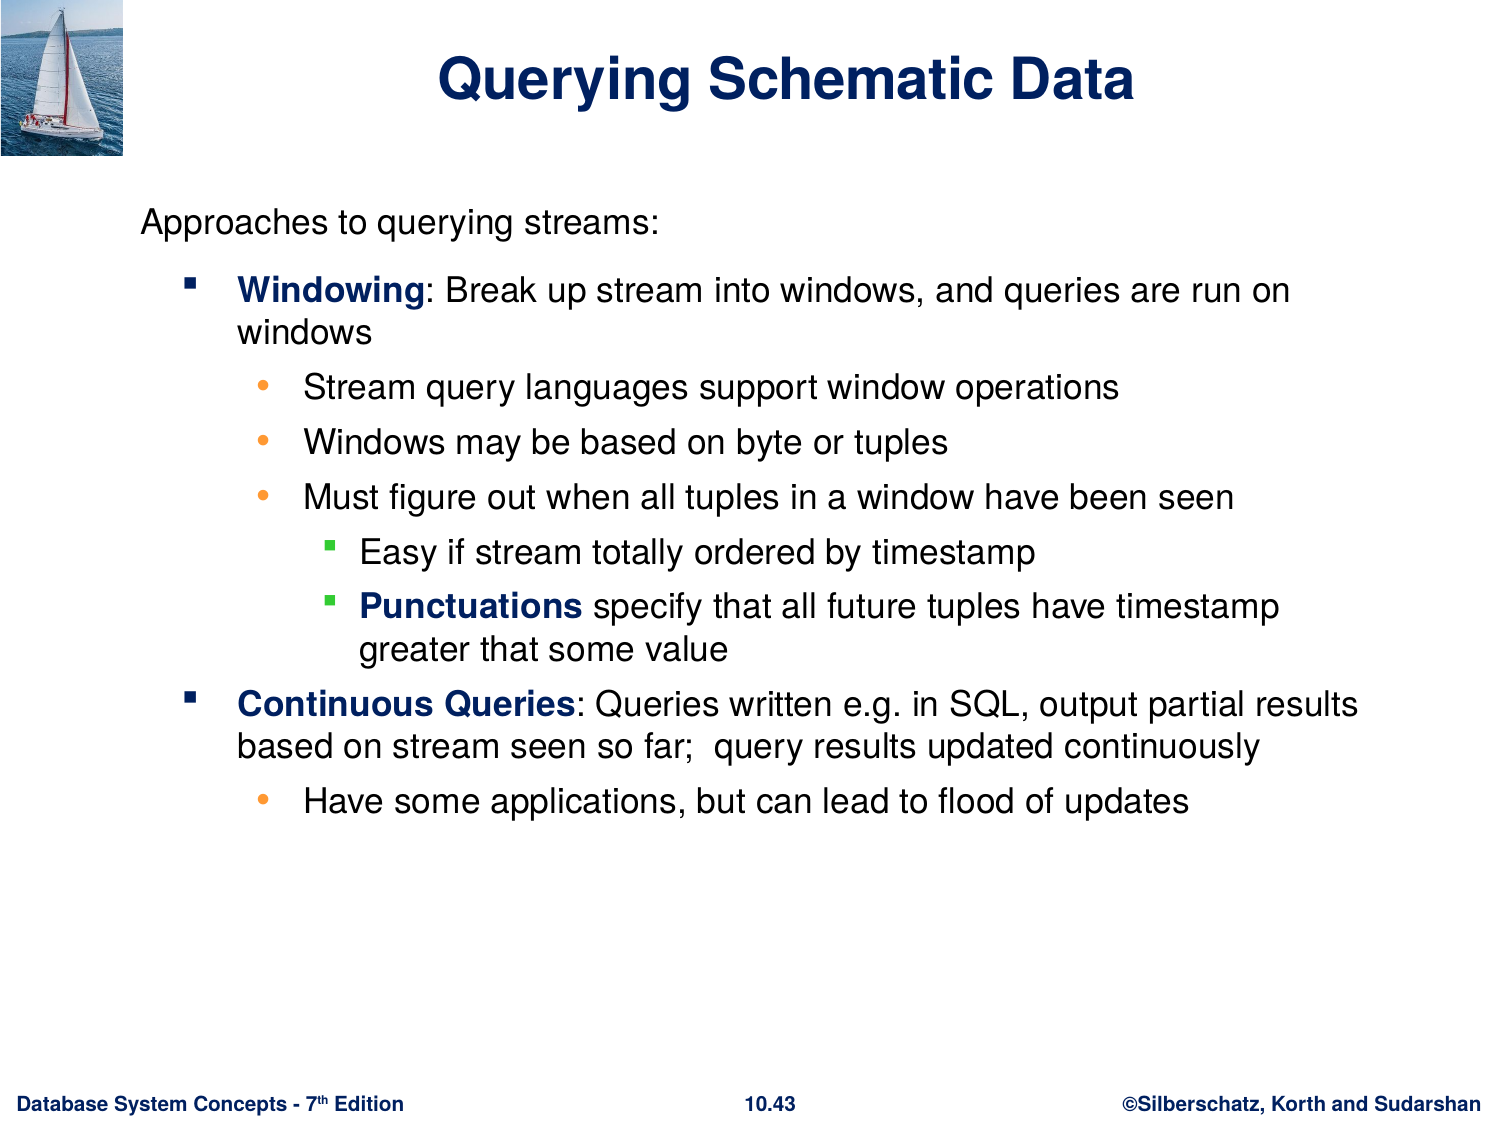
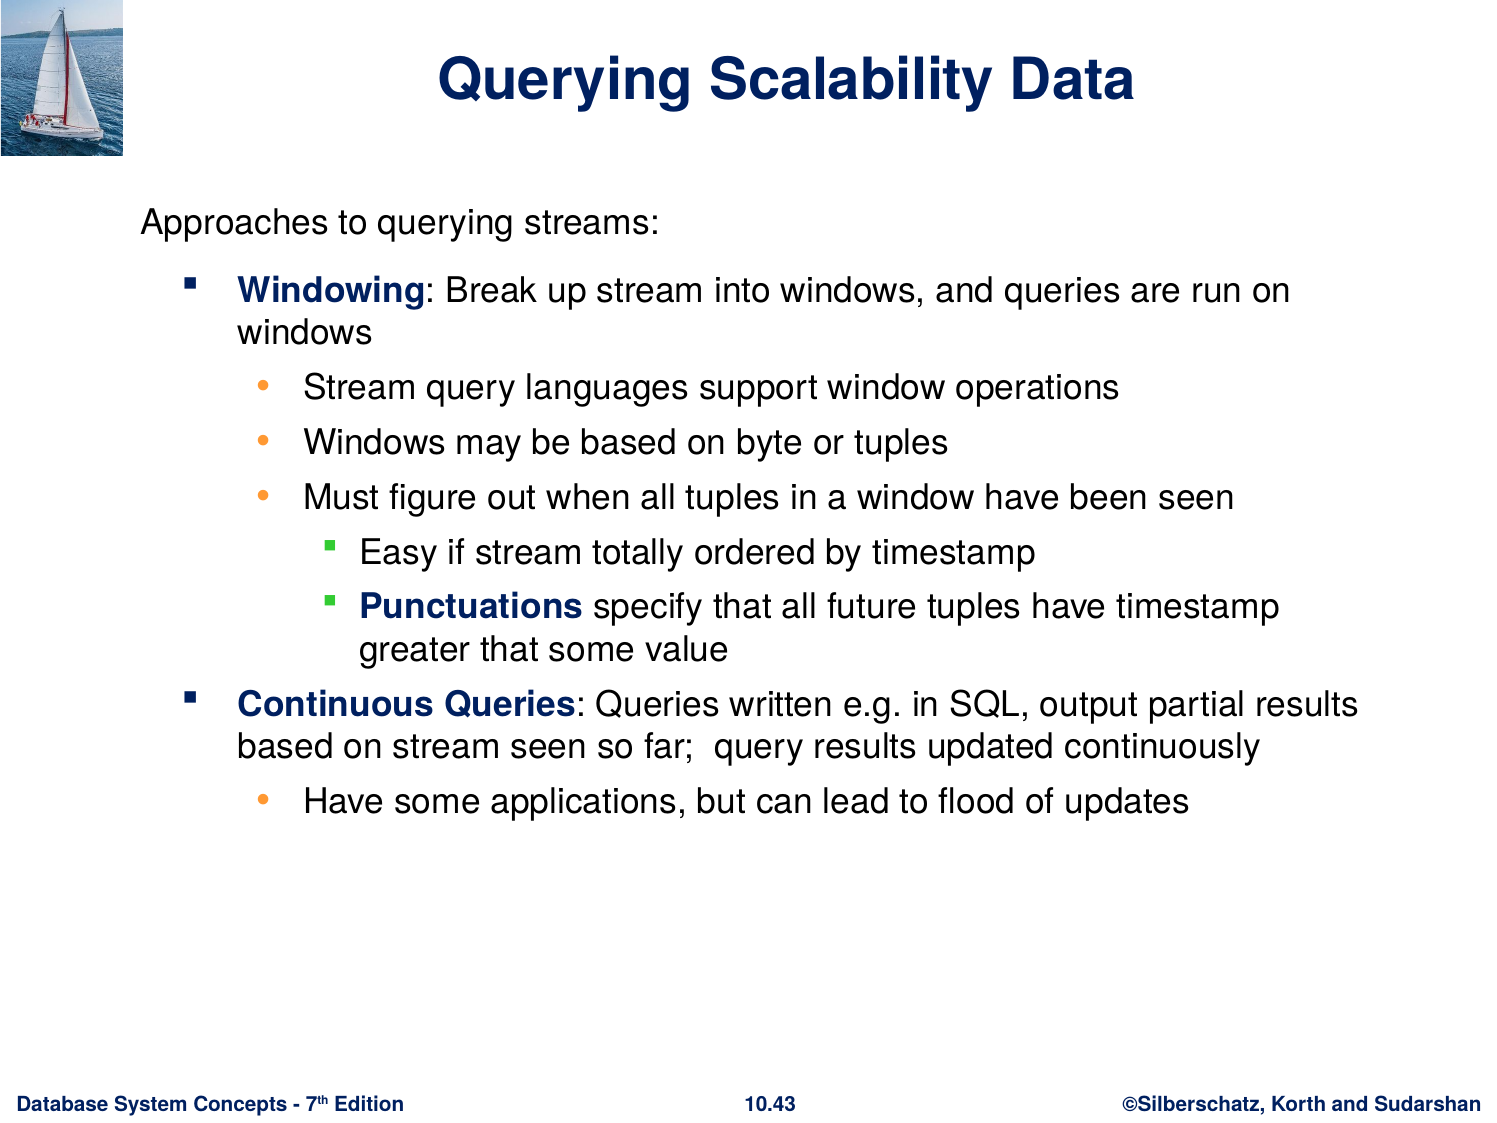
Schematic: Schematic -> Scalability (852, 81)
